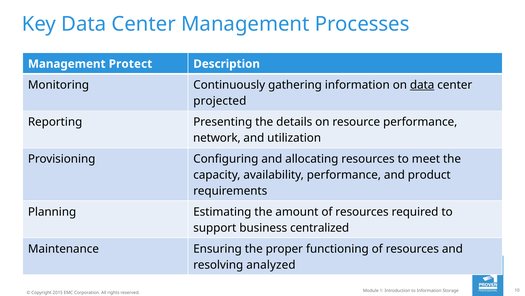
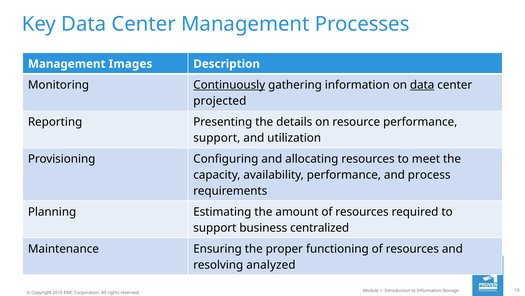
Protect: Protect -> Images (130, 64)
Continuously underline: none -> present (229, 85)
network: network -> support (217, 138)
product: product -> process (429, 175)
